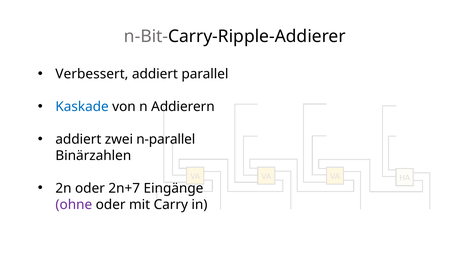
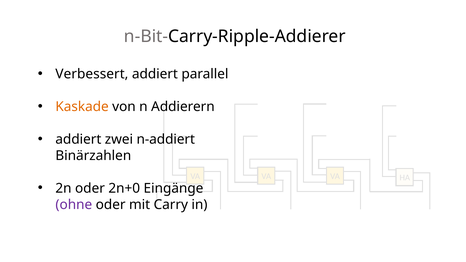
Kaskade colour: blue -> orange (82, 107)
n-parallel: n-parallel -> n-addiert (166, 139)
2n+7: 2n+7 -> 2n+0 (124, 188)
